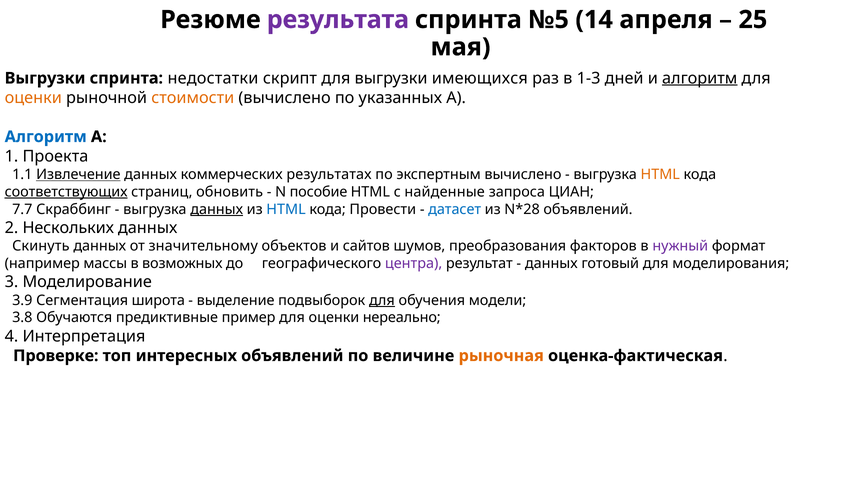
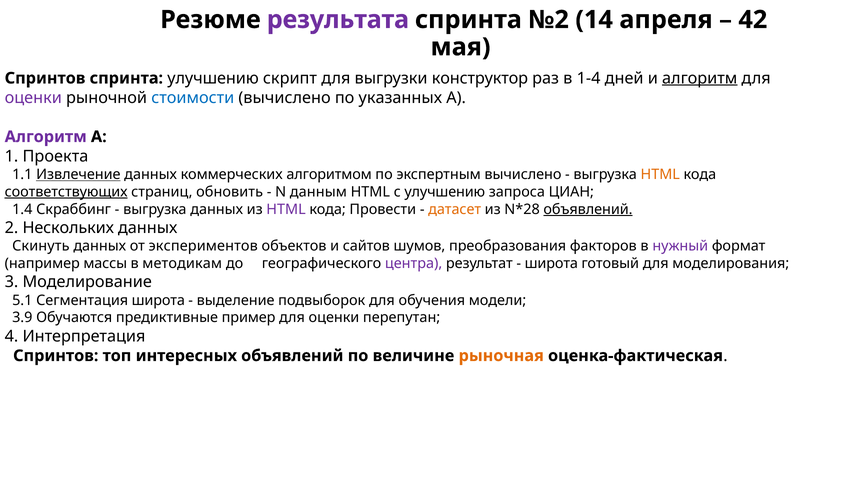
№5: №5 -> №2 (549, 20)
25: 25 -> 42 (753, 20)
Выгрузки: Выгрузки -> Спринтов (45, 78)
спринта недостатки: недостатки -> улучшению (213, 78)
имеющихся: имеющихся -> конструктор (480, 78)
1-3: 1-3 -> 1-4 (589, 78)
оценки colour: orange -> purple (33, 98)
стоимости colour: orange -> blue (193, 98)
Алгоритм colour: blue -> purple (46, 137)
результатах: результатах -> алгоритмом (329, 174)
пособие: пособие -> данным (318, 192)
c найденные: найденные -> улучшению (445, 192)
7.7: 7.7 -> 1.4 (22, 209)
данных underline: present -> none (217, 209)
HTML colour: blue -> purple (286, 209)
датасет colour: blue -> orange (455, 209)
объявлений underline: none -> present (588, 209)
значительному: значительному -> экспериментов (203, 246)
возможных: возможных -> методикам (182, 263)
данных: данных -> широта (551, 263)
3.9: 3.9 -> 5.1 (22, 300)
для underline: present -> none (382, 300)
3.8: 3.8 -> 3.9 (22, 317)
нереально: нереально -> перепутан (402, 317)
Проверке: Проверке -> Спринтов (56, 356)
